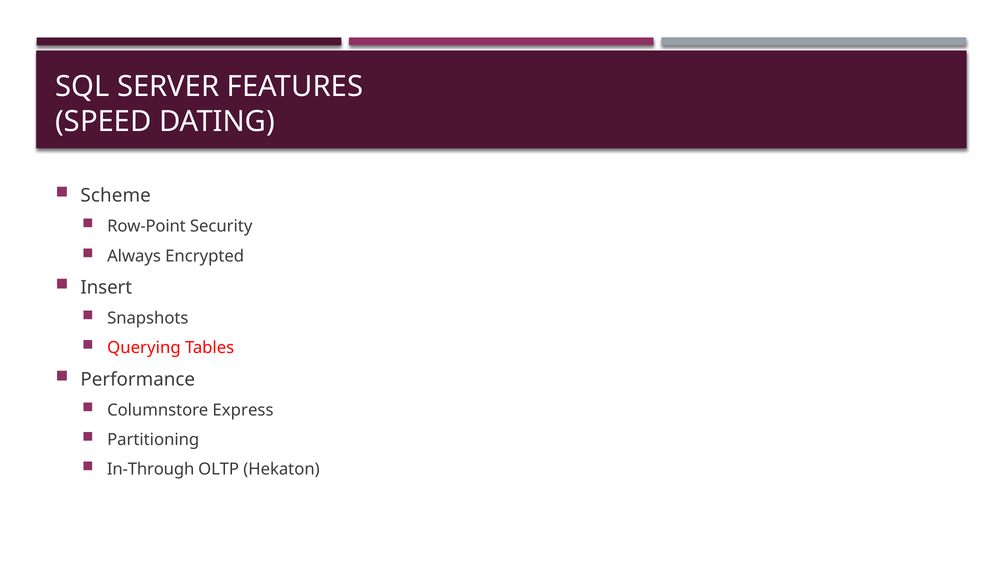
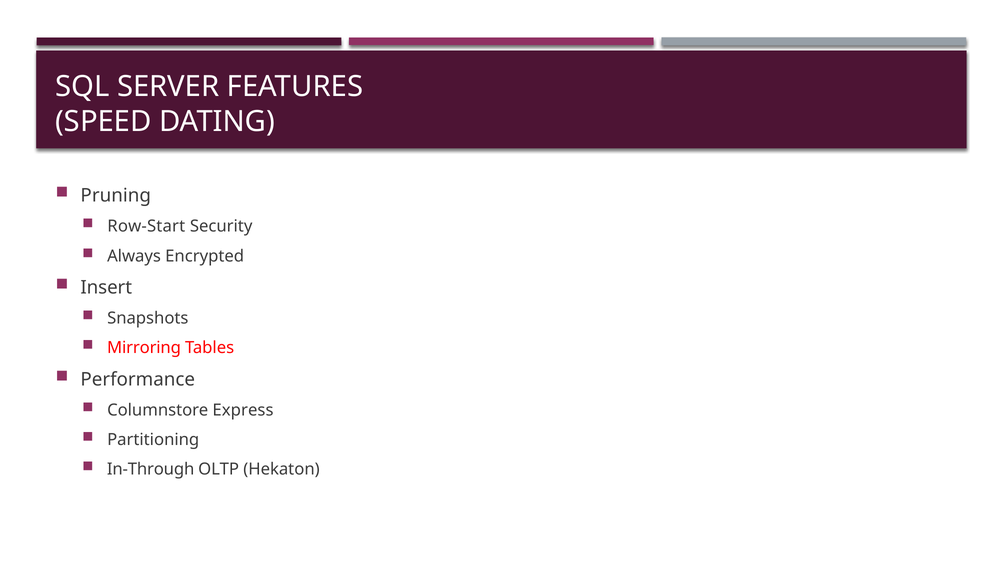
Scheme: Scheme -> Pruning (116, 196)
Row-Point: Row-Point -> Row-Start (146, 226)
Querying: Querying -> Mirroring (144, 348)
